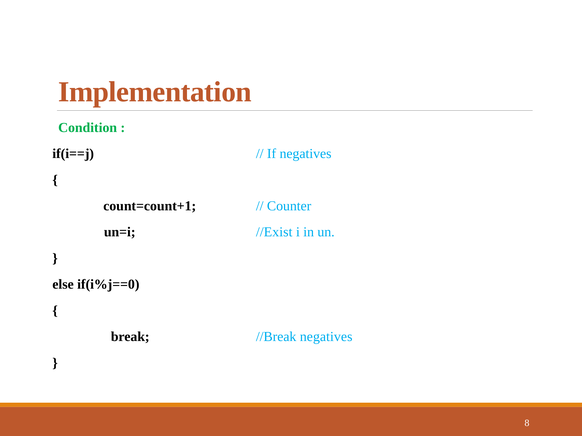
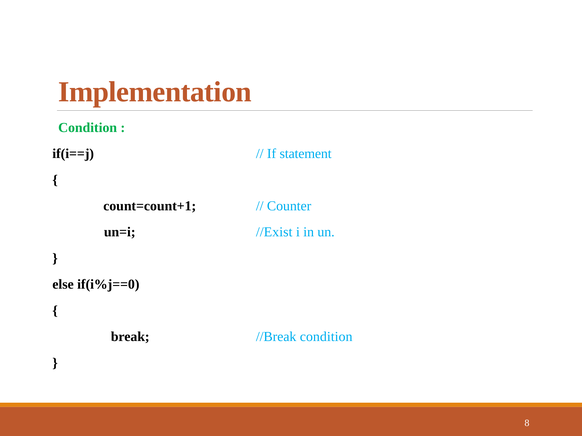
If negatives: negatives -> statement (306, 154)
//Break negatives: negatives -> condition (326, 337)
